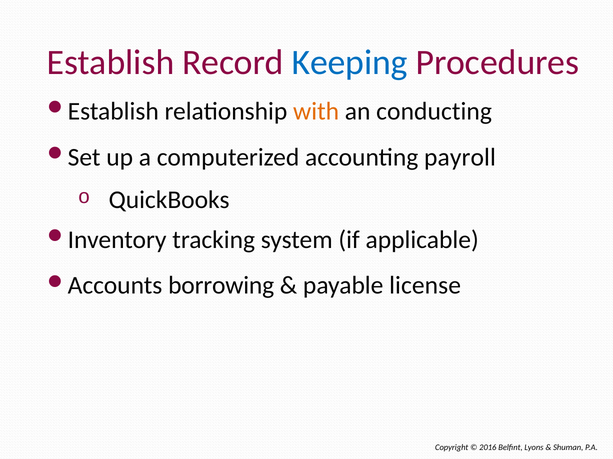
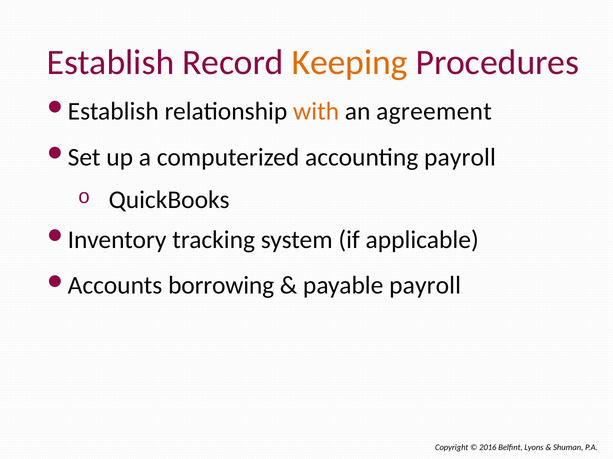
Keeping colour: blue -> orange (350, 63)
conducting: conducting -> agreement (434, 111)
payable license: license -> payroll (425, 286)
